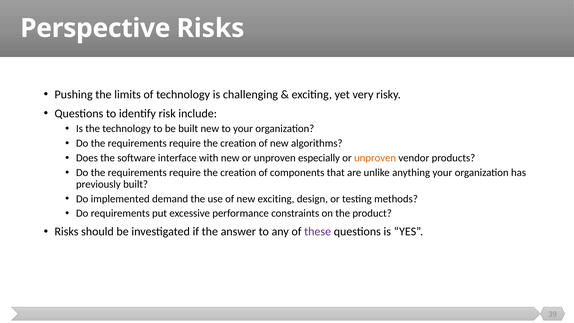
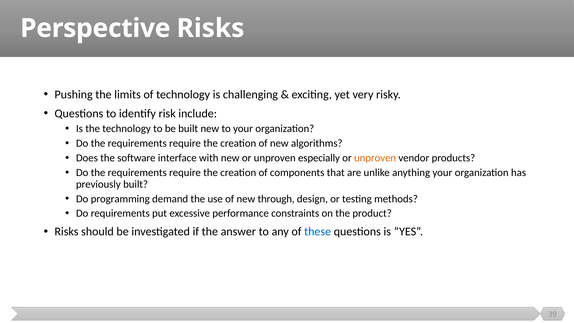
implemented: implemented -> programming (120, 199)
new exciting: exciting -> through (276, 199)
these colour: purple -> blue (318, 232)
